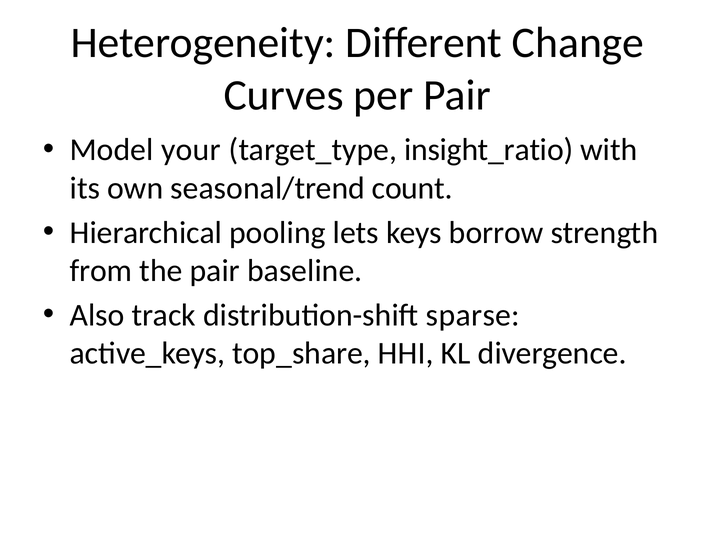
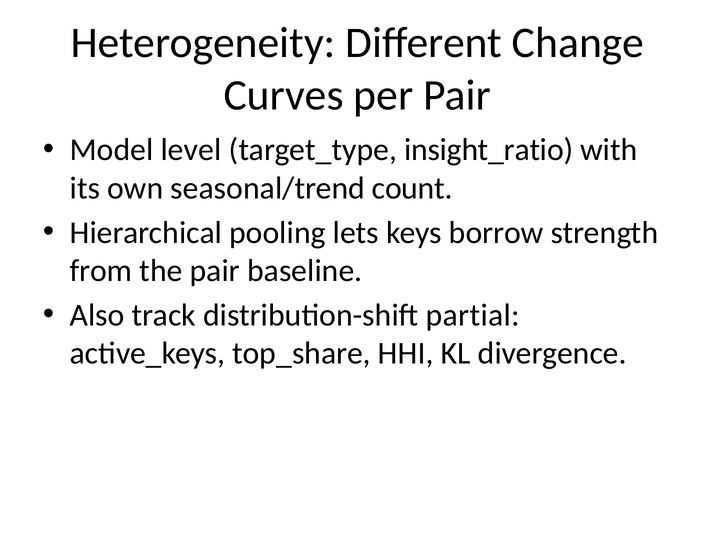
your: your -> level (191, 150)
sparse: sparse -> partial (473, 315)
